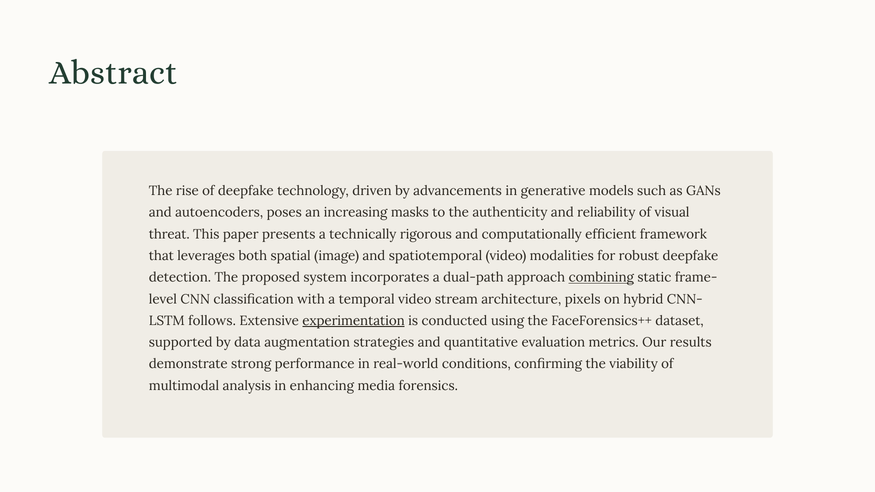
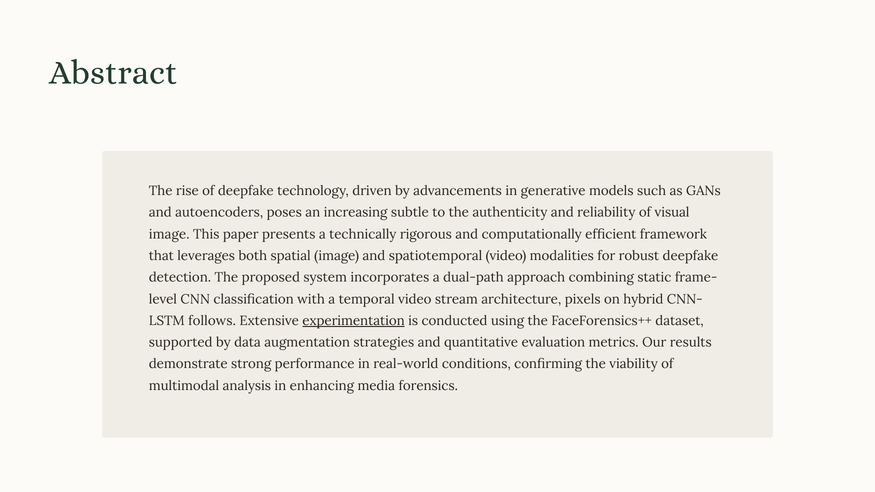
masks: masks -> subtle (410, 213)
threat: threat -> image (169, 234)
combining underline: present -> none (601, 278)
